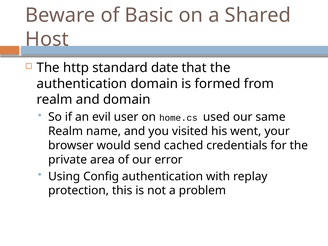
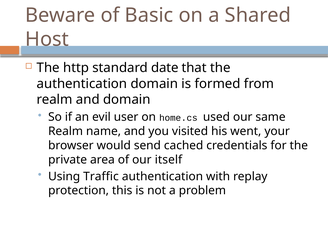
error: error -> itself (168, 160)
Config: Config -> Traffic (101, 176)
